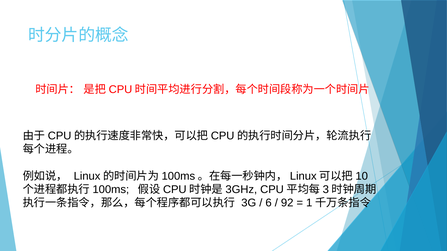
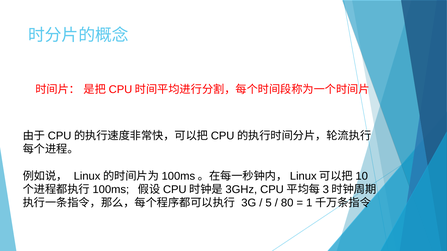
6: 6 -> 5 (269, 203)
92: 92 -> 80 (287, 203)
